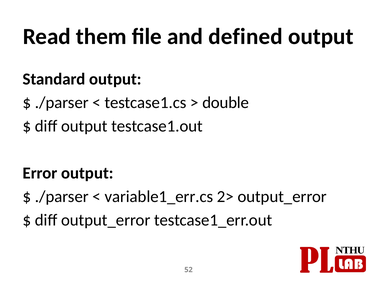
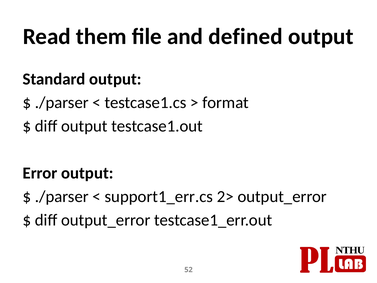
double: double -> format (226, 103)
variable1_err.cs: variable1_err.cs -> support1_err.cs (159, 196)
